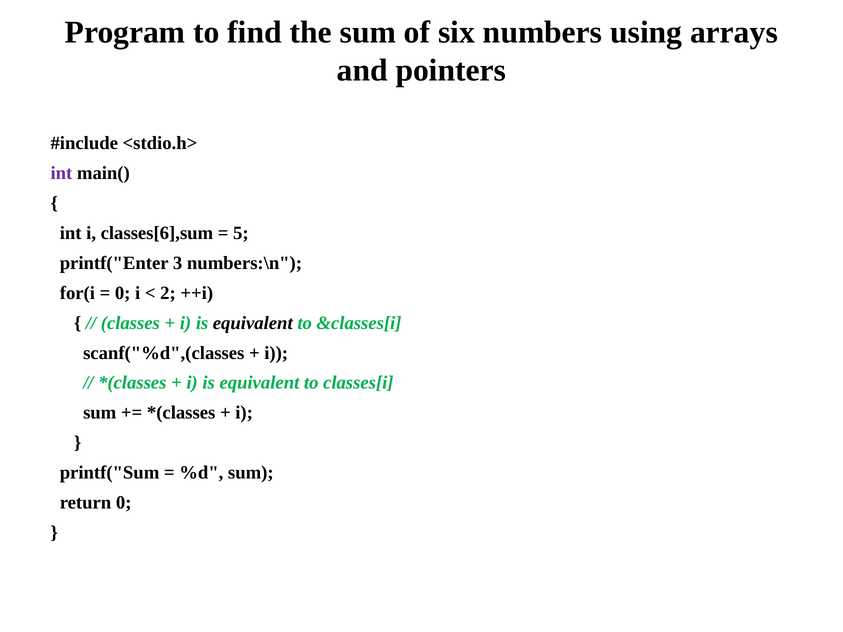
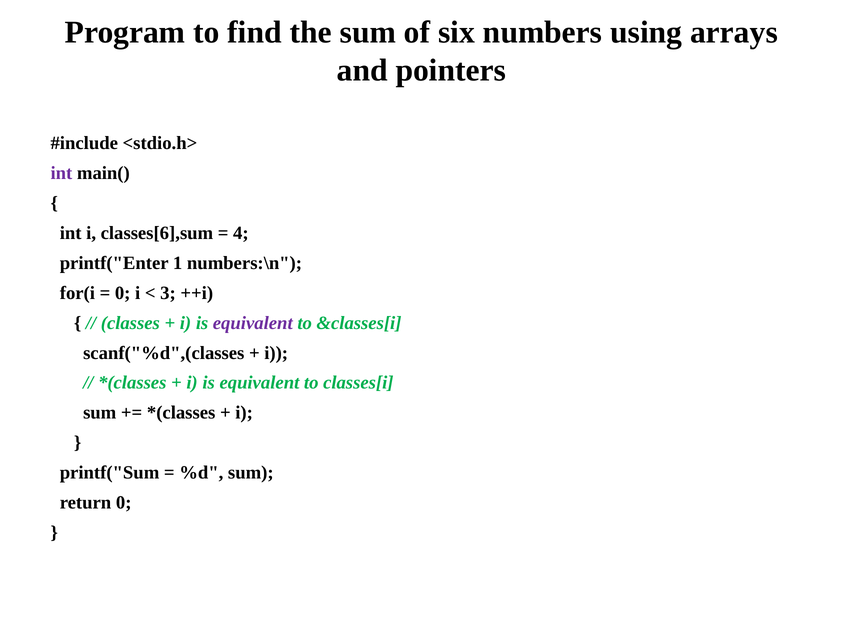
5: 5 -> 4 (241, 233)
3: 3 -> 1 (178, 263)
2: 2 -> 3 (168, 293)
equivalent colour: black -> purple (253, 323)
